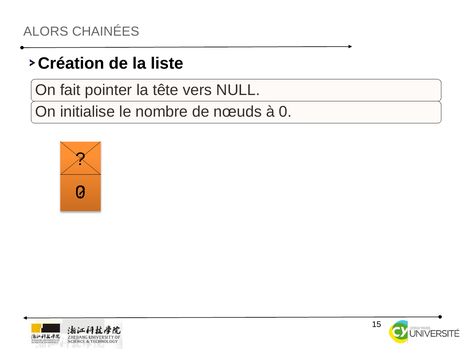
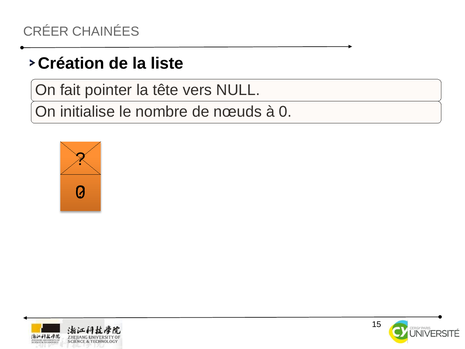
ALORS: ALORS -> CRÉER (46, 31)
